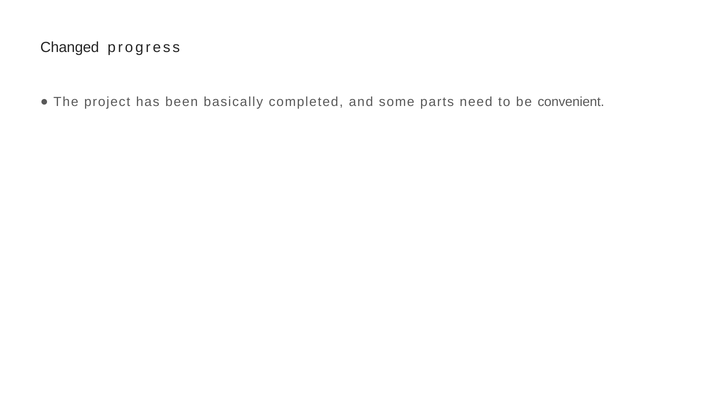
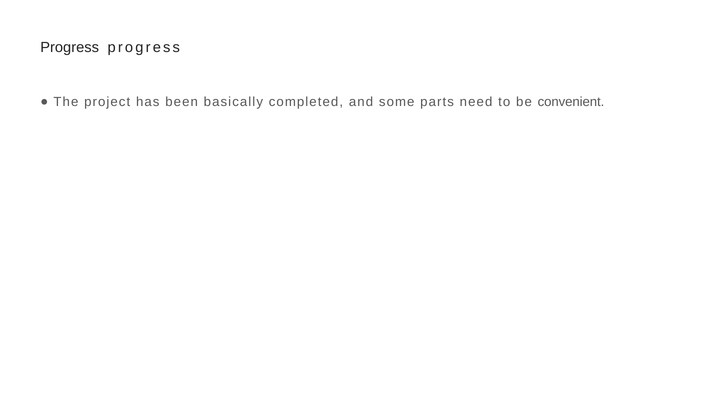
Changed: Changed -> Progress (70, 48)
